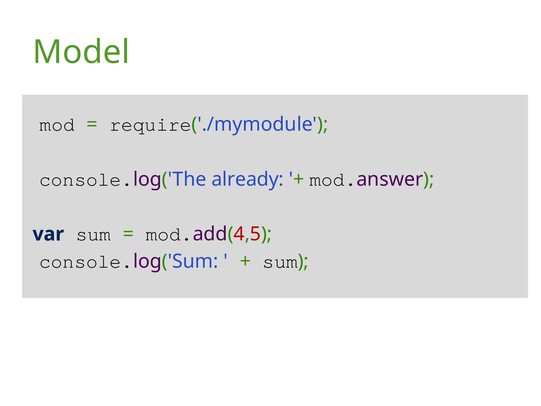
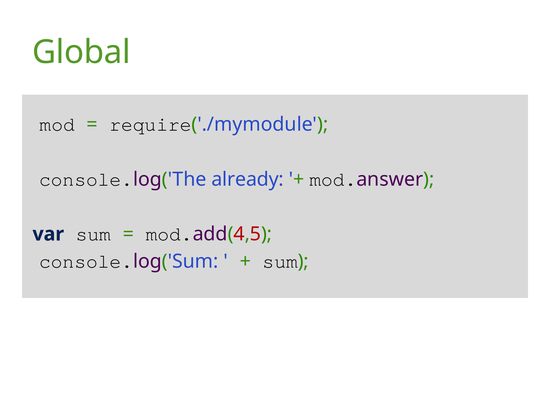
Model: Model -> Global (81, 52)
